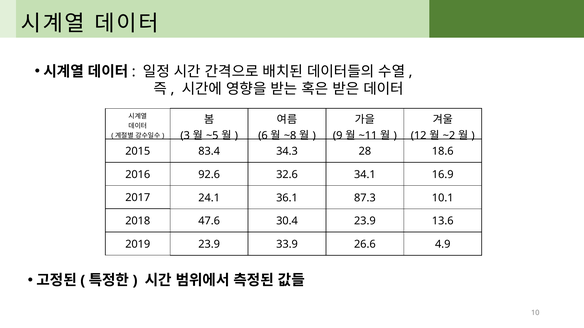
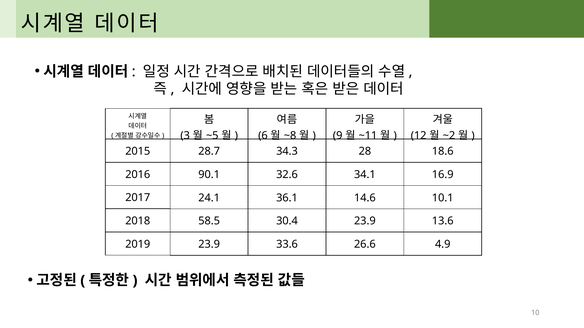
83.4: 83.4 -> 28.7 (209, 152)
92.6: 92.6 -> 90.1 (209, 175)
87.3: 87.3 -> 14.6 (365, 198)
47.6: 47.6 -> 58.5 (209, 221)
33.9: 33.9 -> 33.6 (287, 245)
